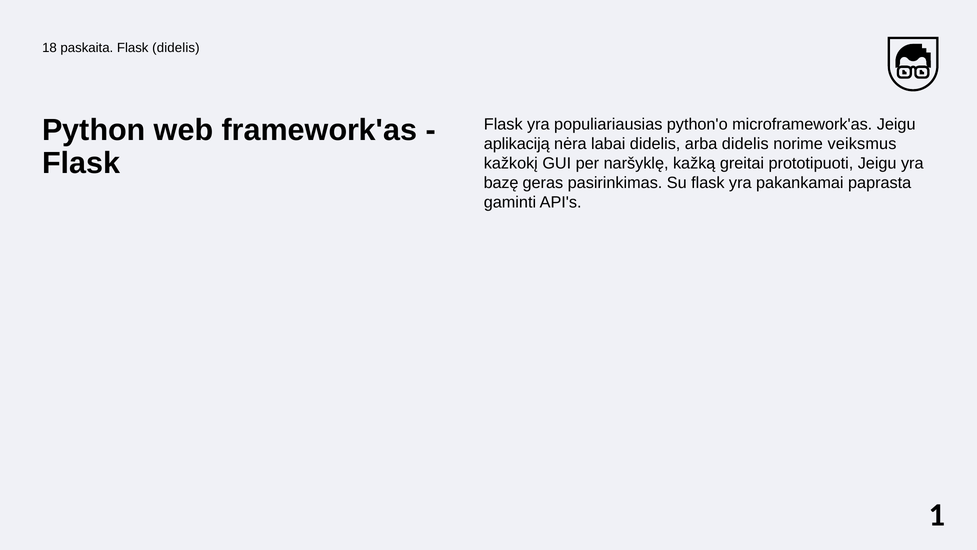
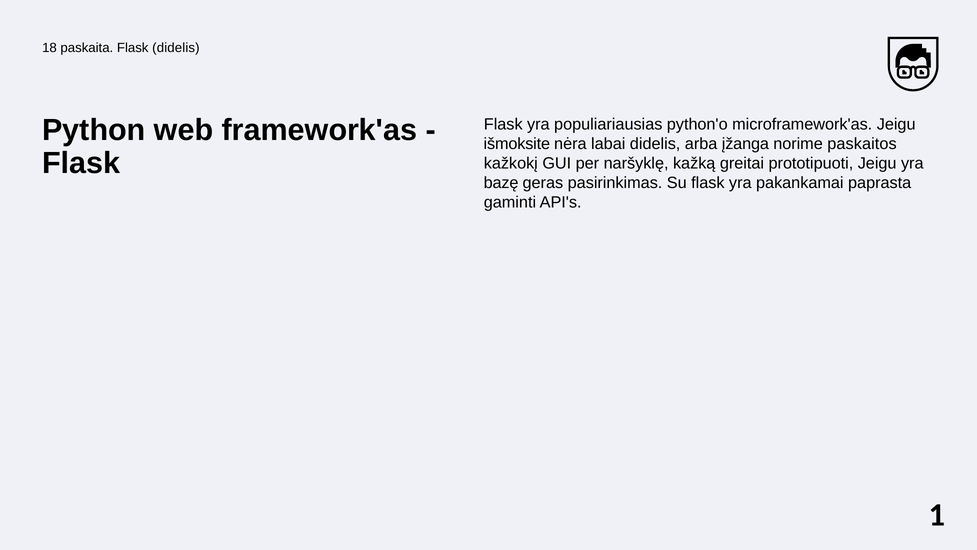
aplikaciją: aplikaciją -> išmoksite (517, 144)
arba didelis: didelis -> įžanga (745, 144)
veiksmus: veiksmus -> paskaitos (862, 144)
